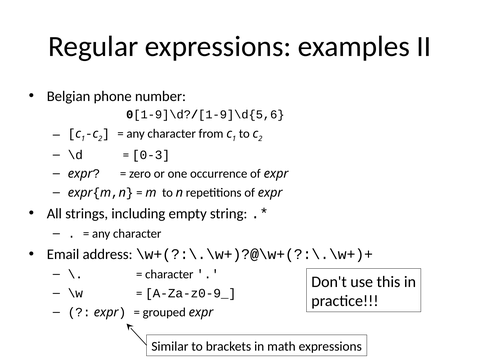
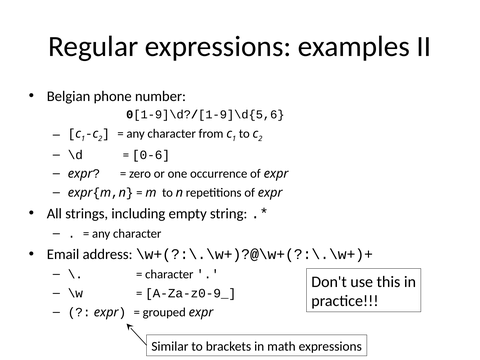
0-3: 0-3 -> 0-6 (151, 155)
